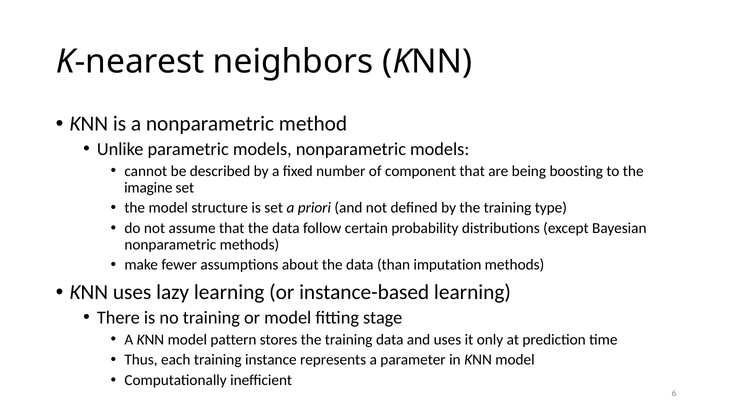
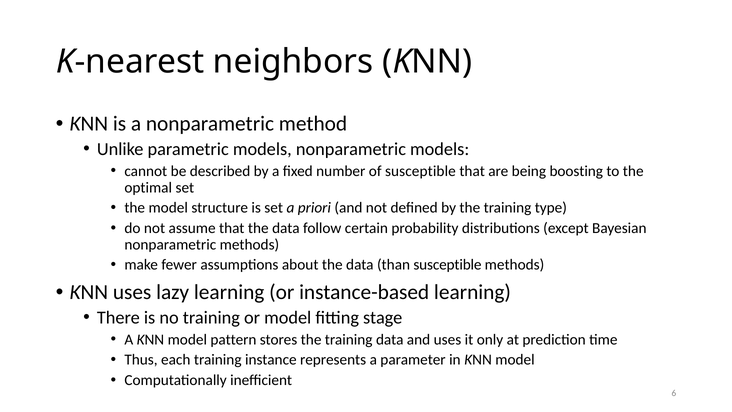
of component: component -> susceptible (420, 171)
imagine: imagine -> optimal (148, 187)
than imputation: imputation -> susceptible (447, 265)
